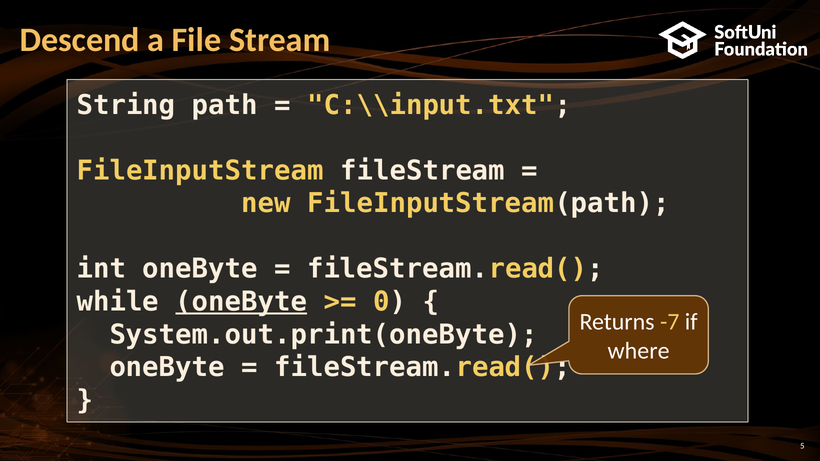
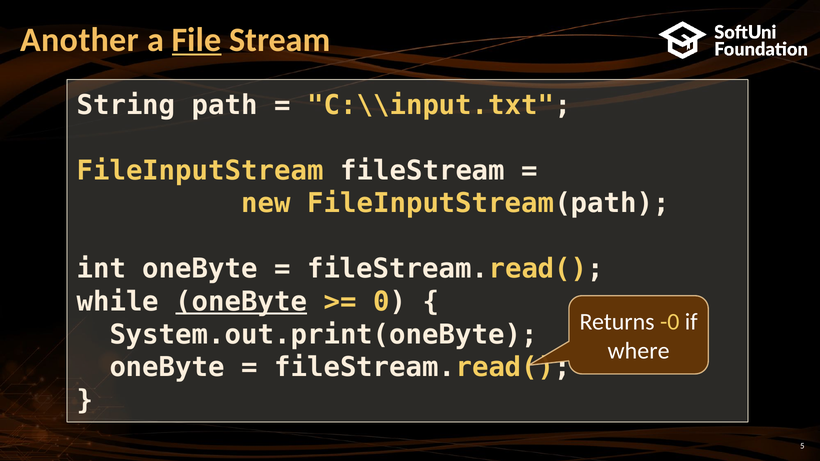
Descend: Descend -> Another (80, 40)
File underline: none -> present (197, 40)
-7: -7 -> -0 (670, 322)
